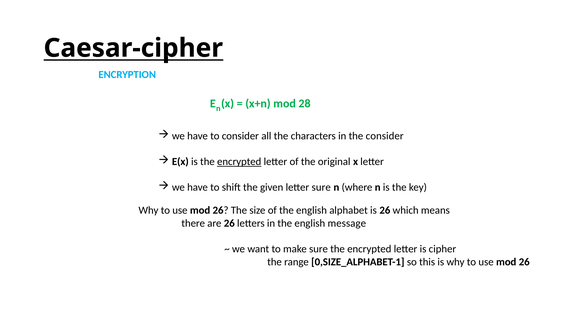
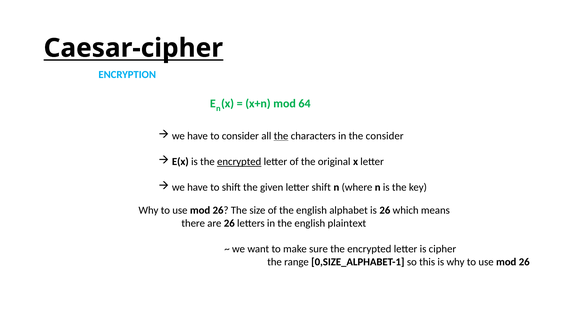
28: 28 -> 64 (305, 104)
the underline: none -> present (281, 136)
letter sure: sure -> shift (321, 187)
message: message -> plaintext (347, 223)
